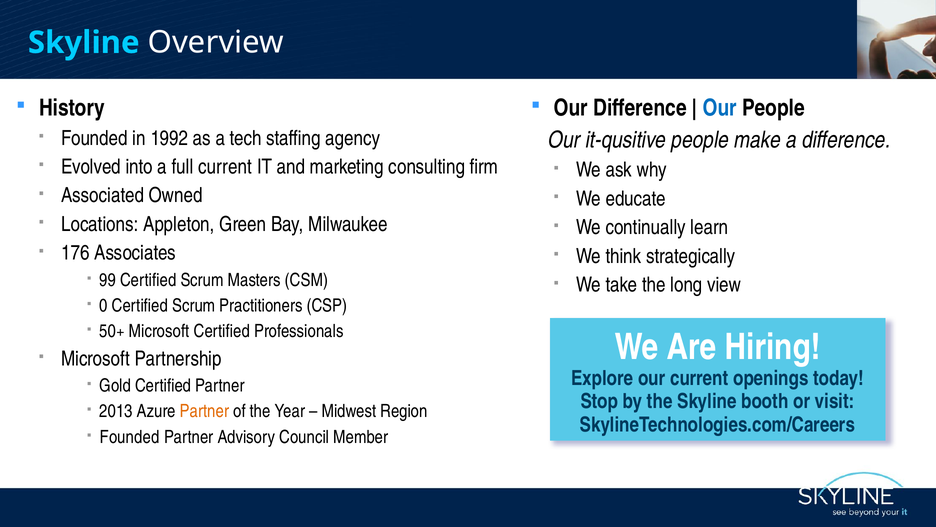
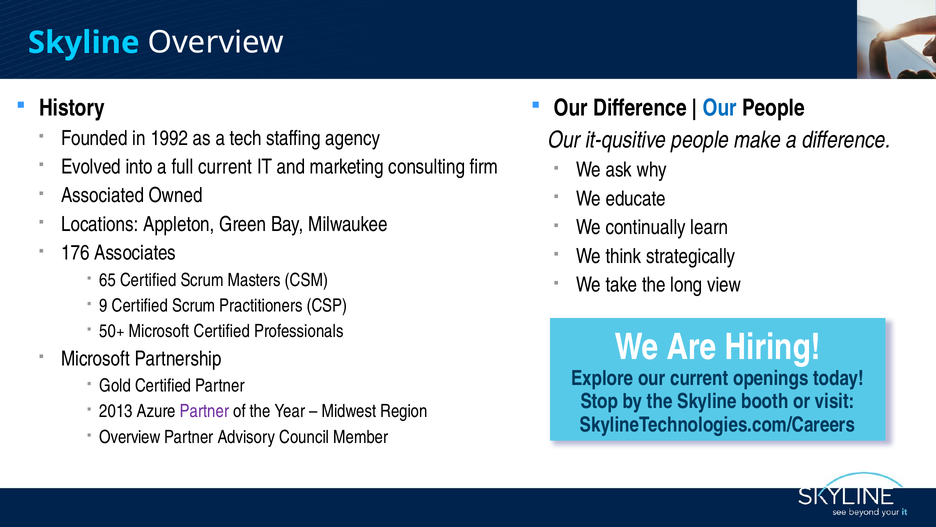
99: 99 -> 65 (108, 280)
0: 0 -> 9 (104, 305)
Partner colour: orange -> purple (204, 411)
Founded: Founded -> Overview (130, 437)
